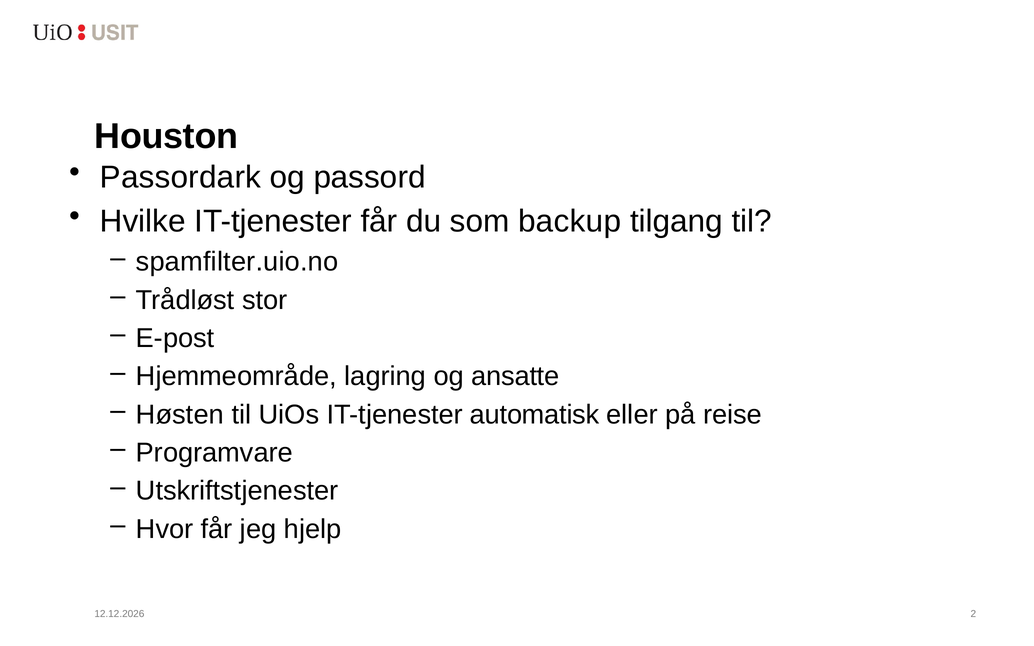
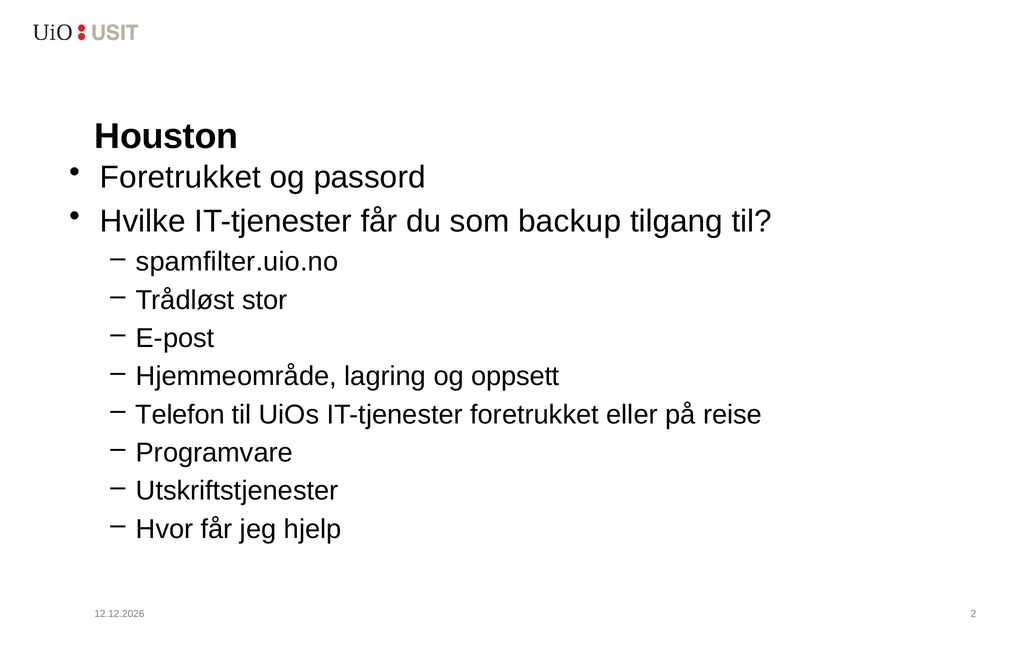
Passordark: Passordark -> Foretrukket (180, 177)
ansatte: ansatte -> oppsett (515, 377)
Høsten: Høsten -> Telefon (180, 415)
IT-tjenester automatisk: automatisk -> foretrukket (535, 415)
